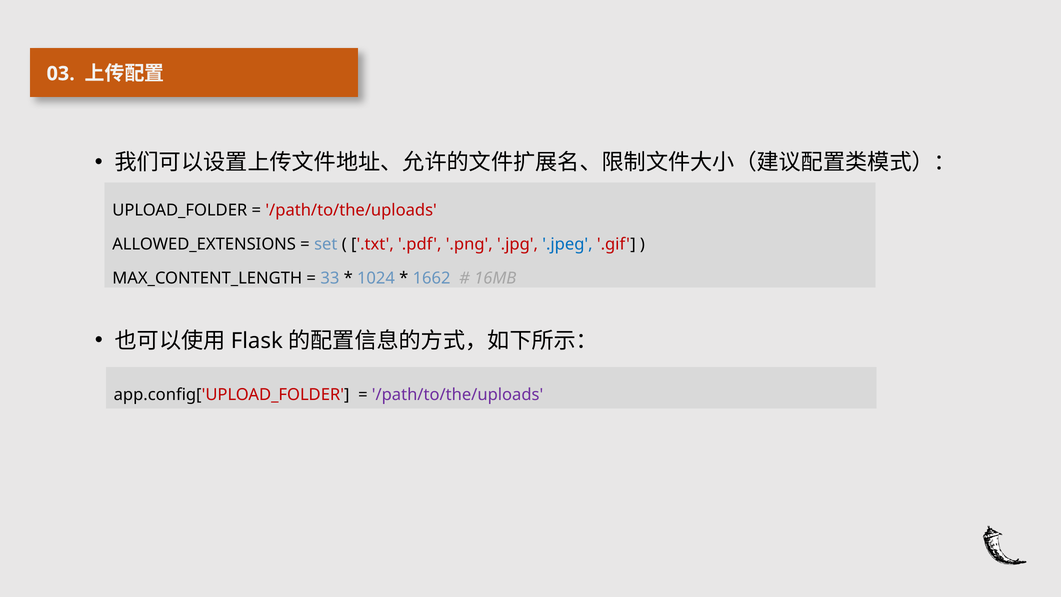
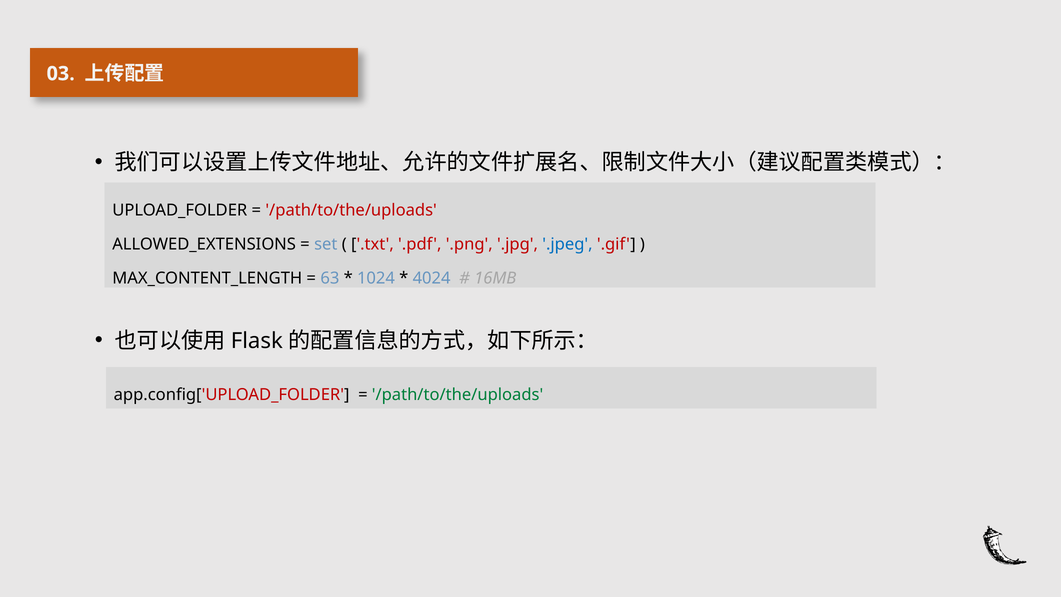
33: 33 -> 63 (330, 278)
1662: 1662 -> 4024 (432, 278)
/path/to/the/uploads colour: purple -> green (458, 394)
